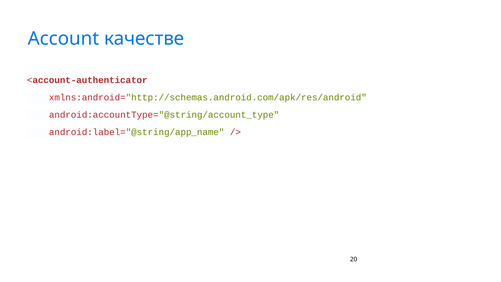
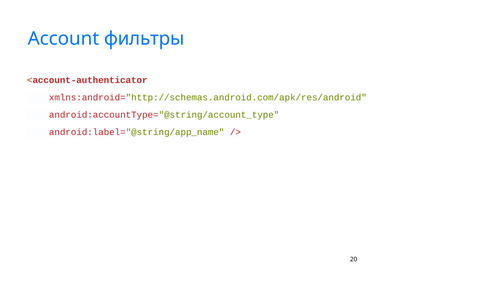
качестве: качестве -> фильтры (144, 38)
